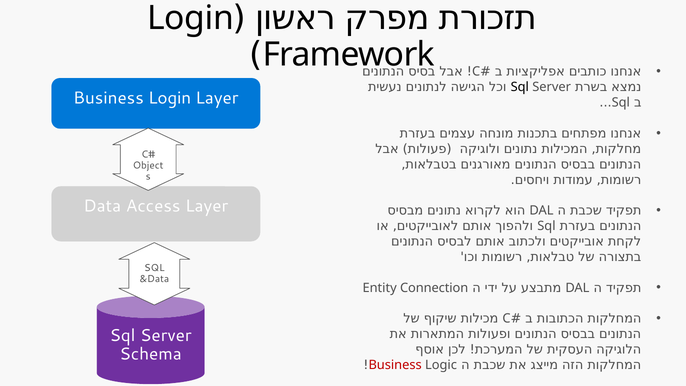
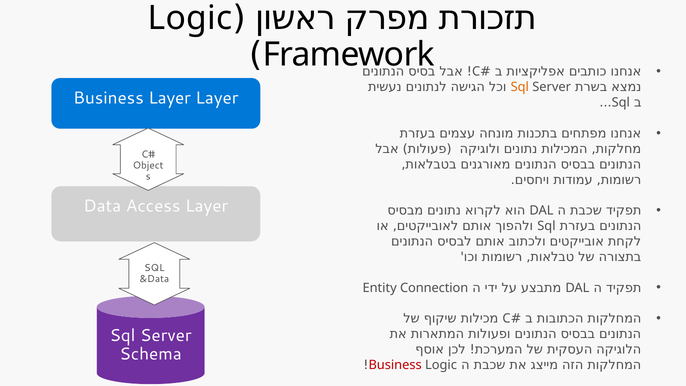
Login: Login -> Logic (190, 18)
Sql colour: black -> orange (520, 87)
Business Login: Login -> Layer (170, 98)
